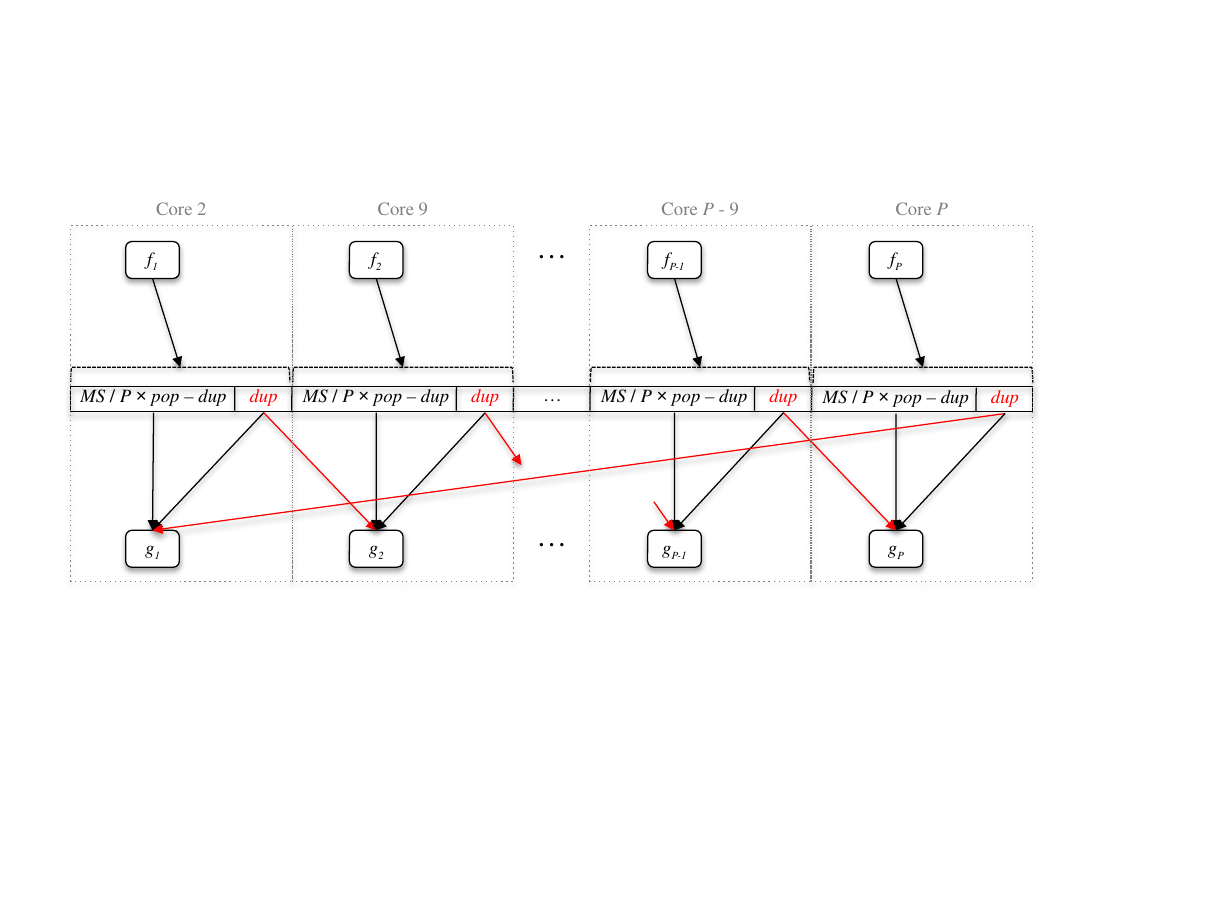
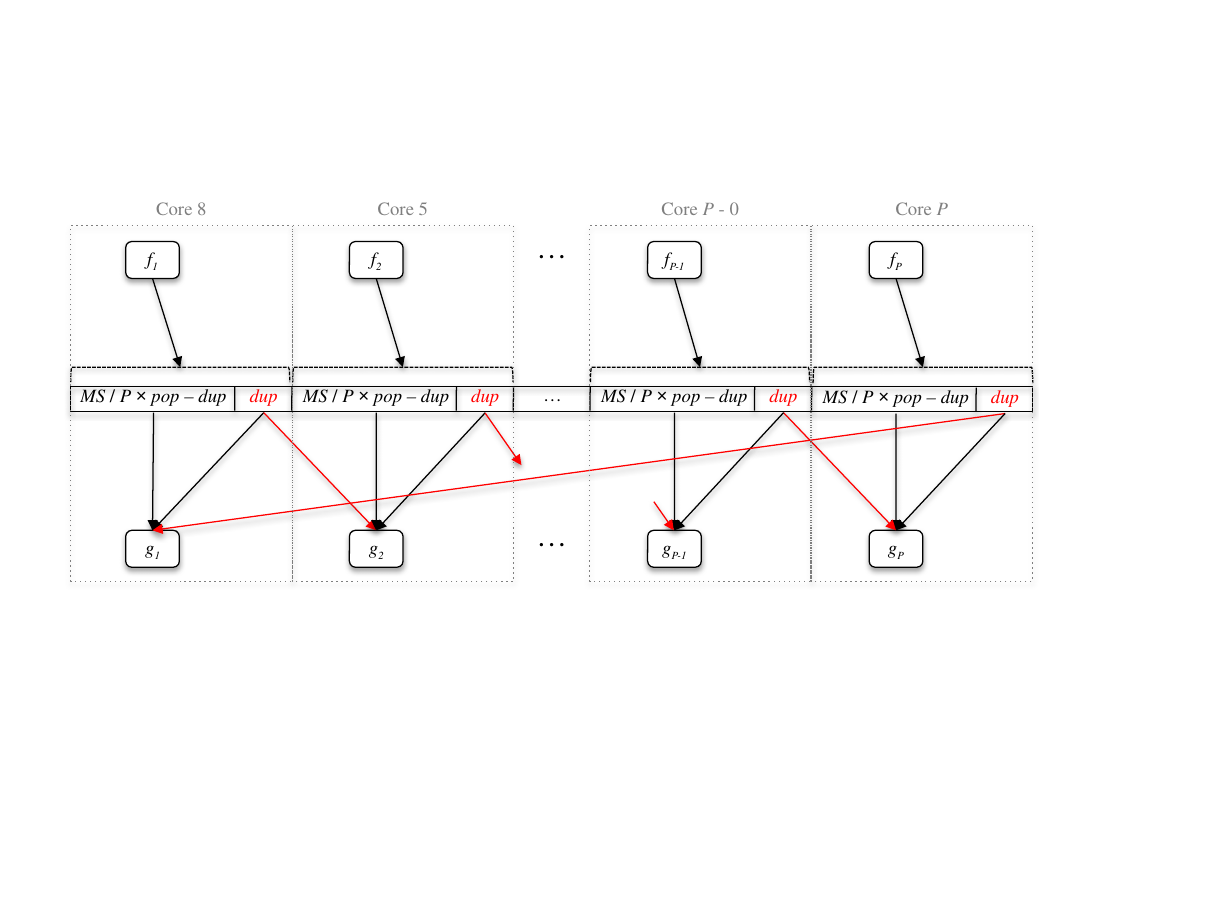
Core 2: 2 -> 8 (202, 210)
Core 9: 9 -> 5 (423, 210)
9: 9 -> 0 (734, 210)
